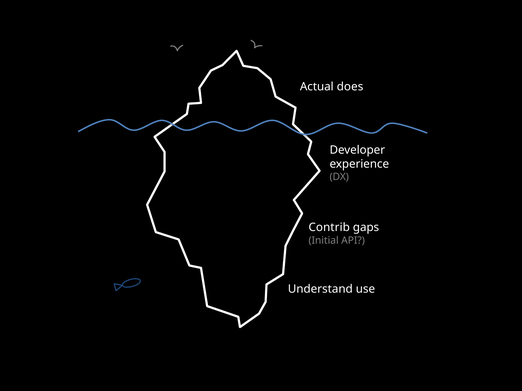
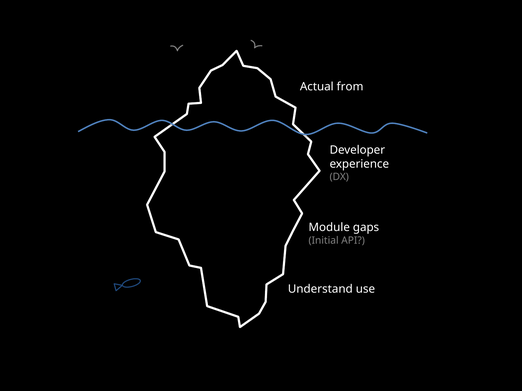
does: does -> from (350, 87)
Contrib: Contrib -> Module (329, 228)
